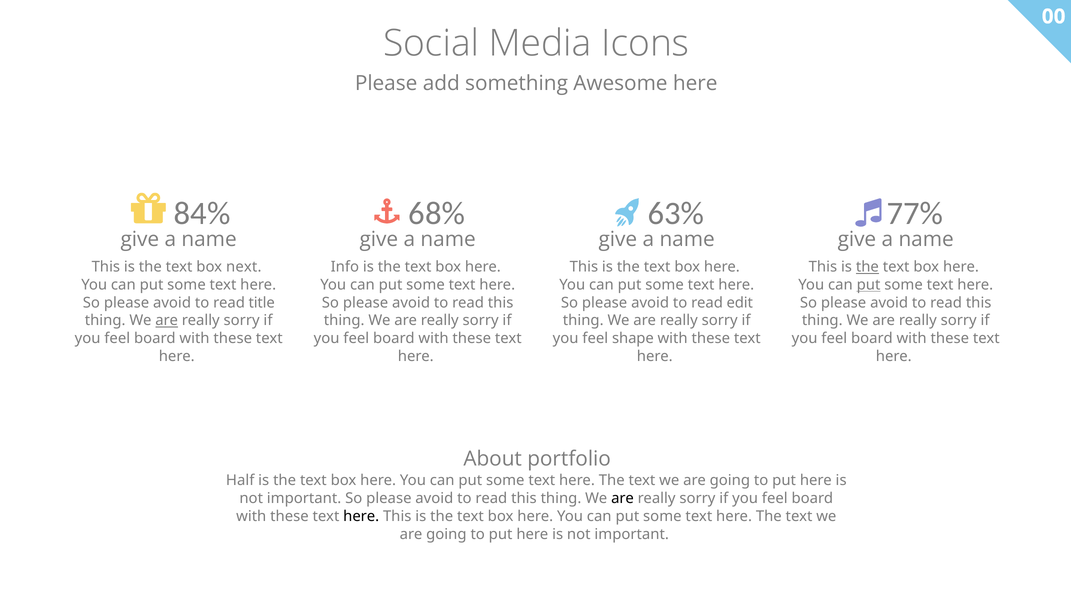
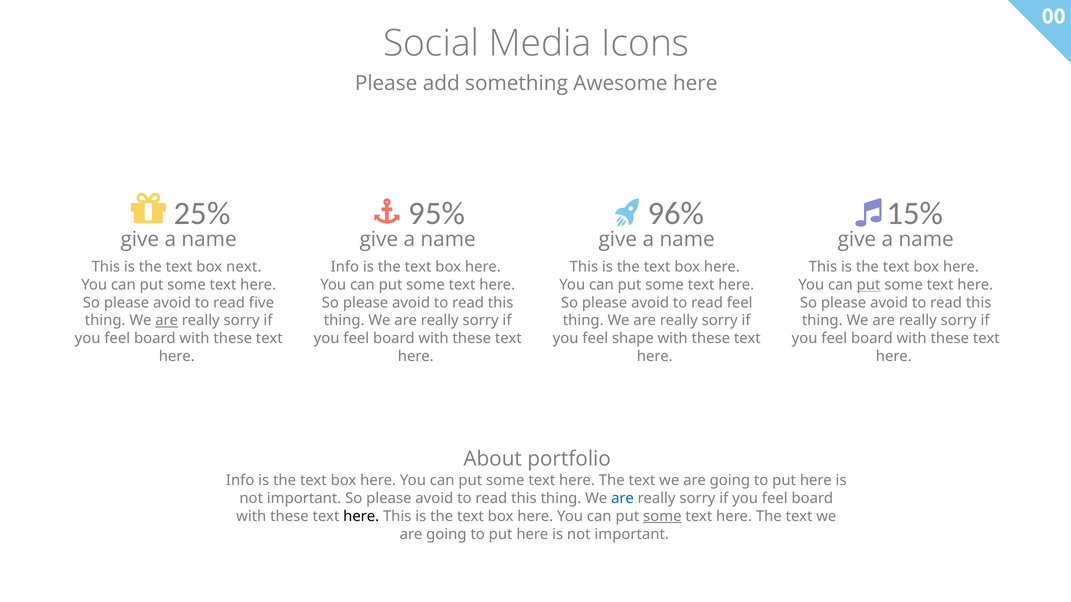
84%: 84% -> 25% (202, 214)
68%: 68% -> 95% (437, 214)
63%: 63% -> 96% (676, 214)
77%: 77% -> 15% (915, 214)
the underline: present -> none (867, 267)
title: title -> five (262, 303)
read edit: edit -> feel (740, 303)
Half: Half -> Info (240, 481)
are colour: black -> blue (622, 499)
some underline: none -> present (662, 517)
